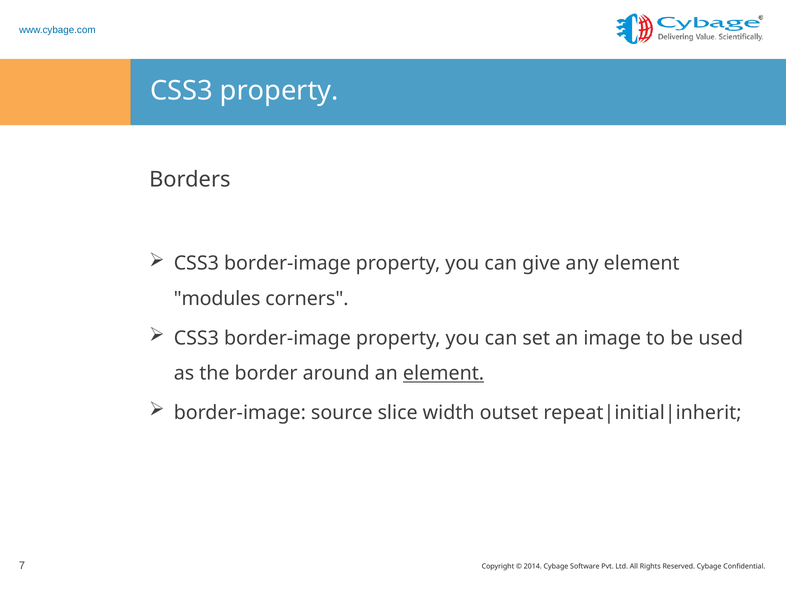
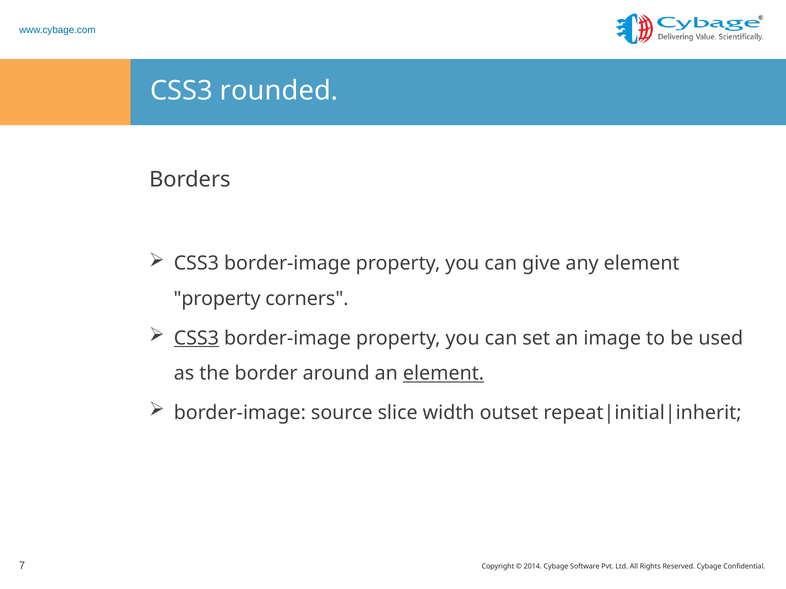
CSS3 property: property -> rounded (279, 91)
modules: modules -> property (217, 299)
CSS3 underline: none -> present (196, 338)
